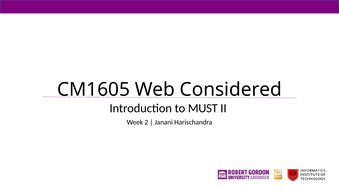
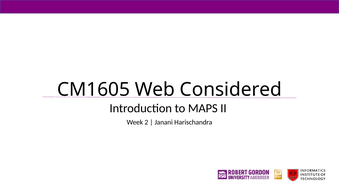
MUST: MUST -> MAPS (203, 108)
